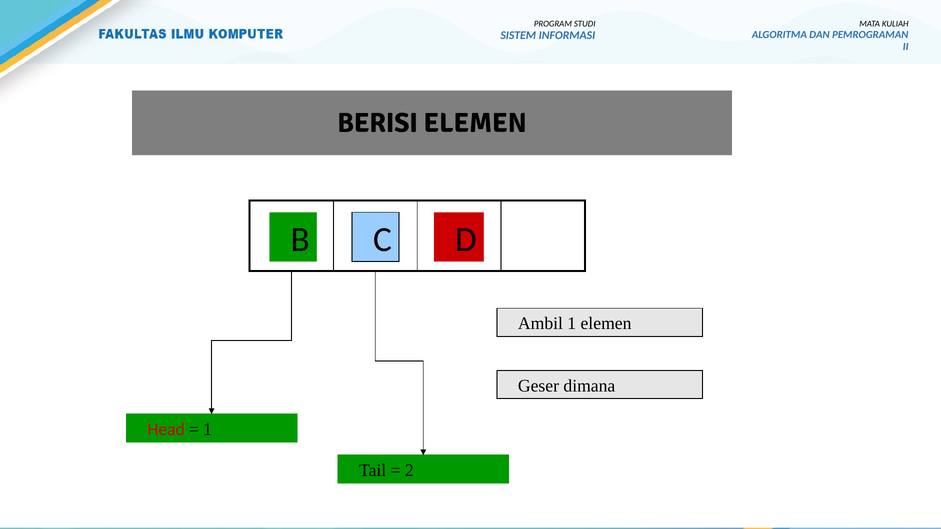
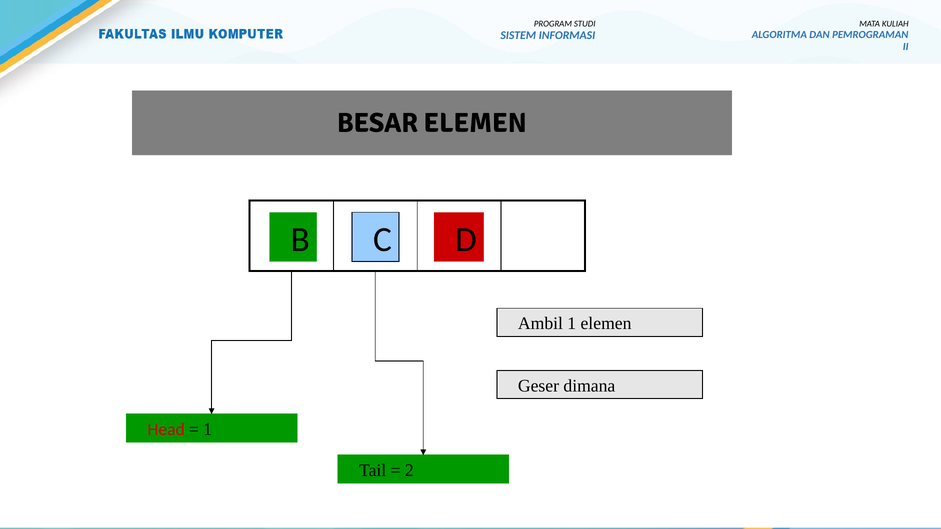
BERISI: BERISI -> BESAR (378, 123)
